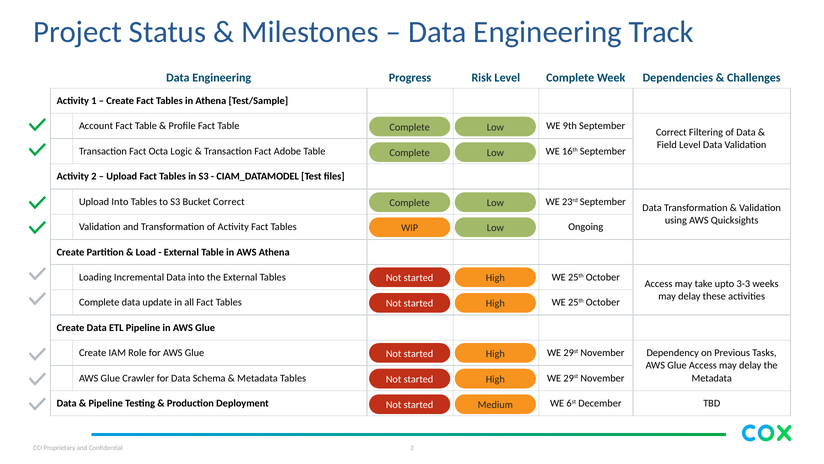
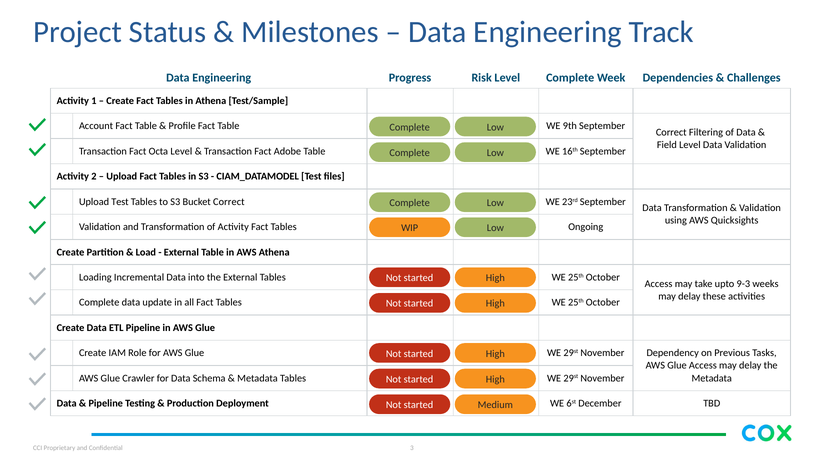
Octa Logic: Logic -> Level (181, 151)
Upload Into: Into -> Test (120, 201)
3-3: 3-3 -> 9-3 (743, 283)
